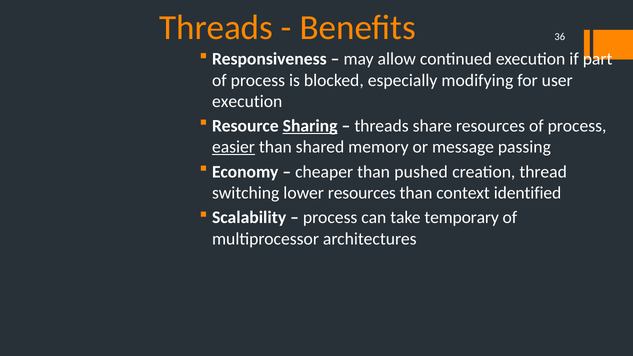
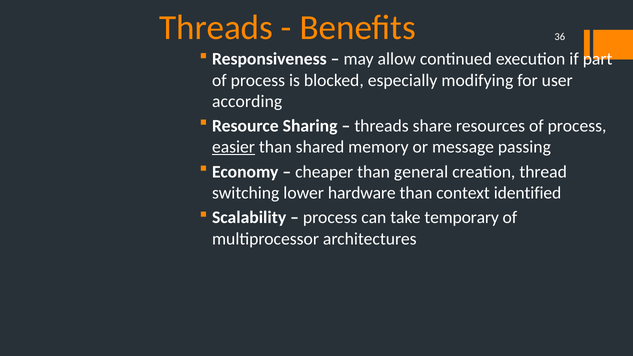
execution: execution -> according (247, 101)
Sharing underline: present -> none (310, 126)
pushed: pushed -> general (421, 172)
lower resources: resources -> hardware (362, 193)
